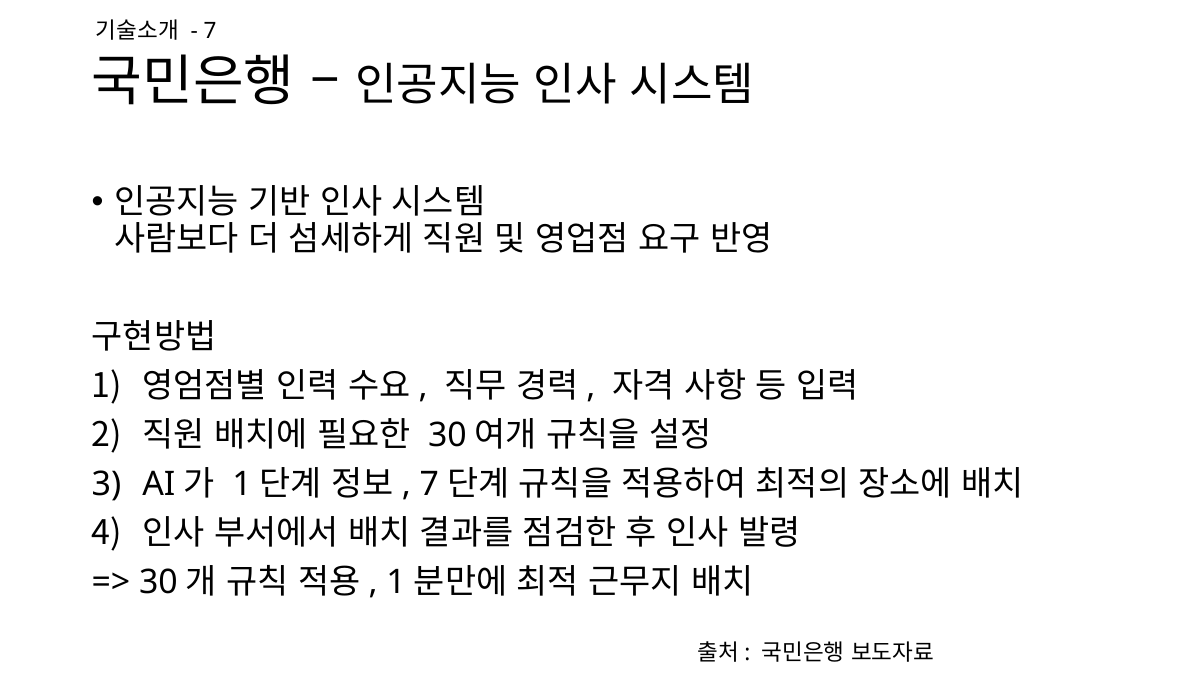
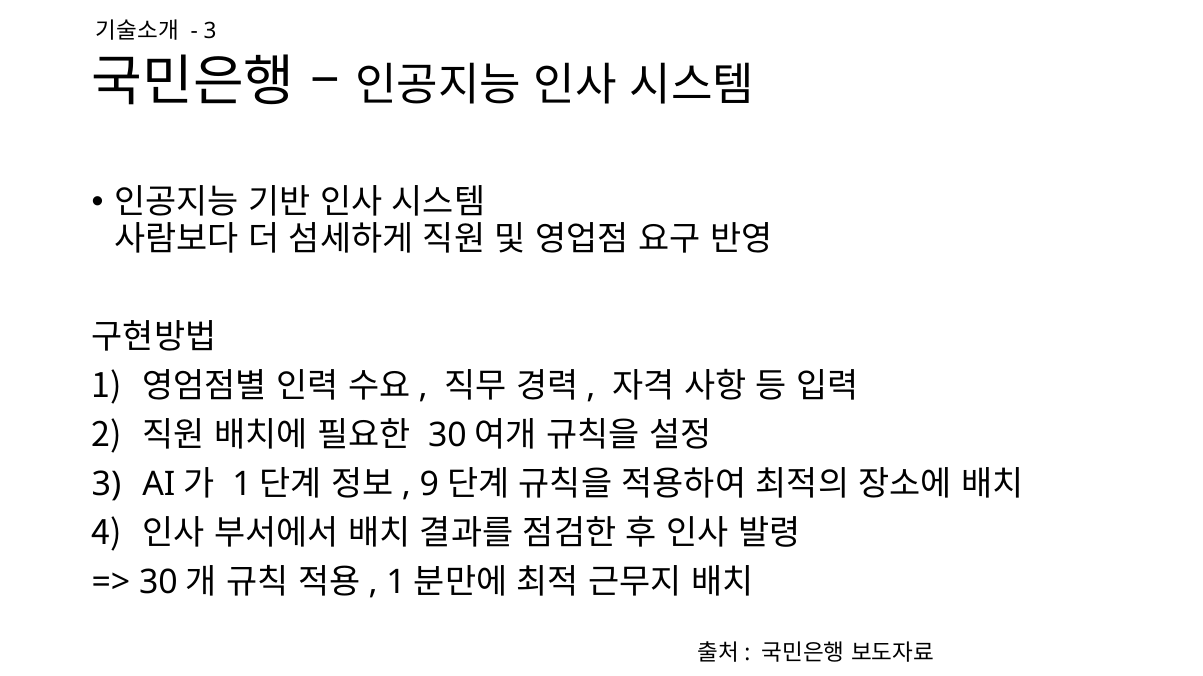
7: 7 -> 3 (210, 31)
7: 7 -> 9 (429, 485)
